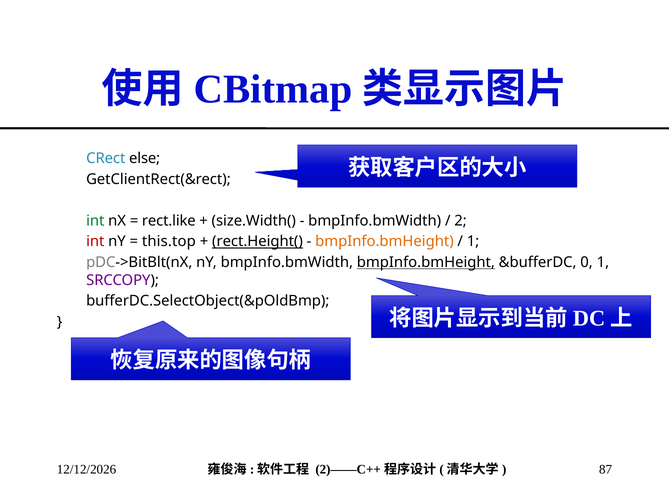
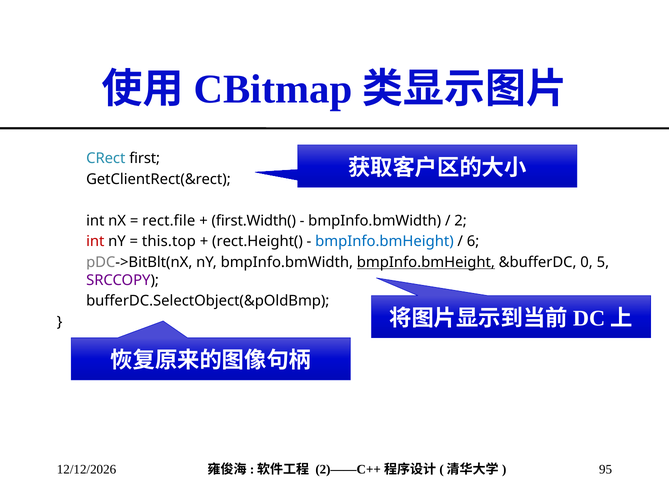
else: else -> first (145, 158)
int colour: green -> black (95, 221)
rect.like: rect.like -> rect.file (169, 221)
size.Width(: size.Width( -> first.Width( (254, 221)
rect.Height( underline: present -> none (257, 241)
bmpInfo.bmHeight colour: orange -> blue (384, 241)
1: 1 -> 6 (473, 241)
0 1: 1 -> 5 (603, 262)
87: 87 -> 95 (606, 469)
